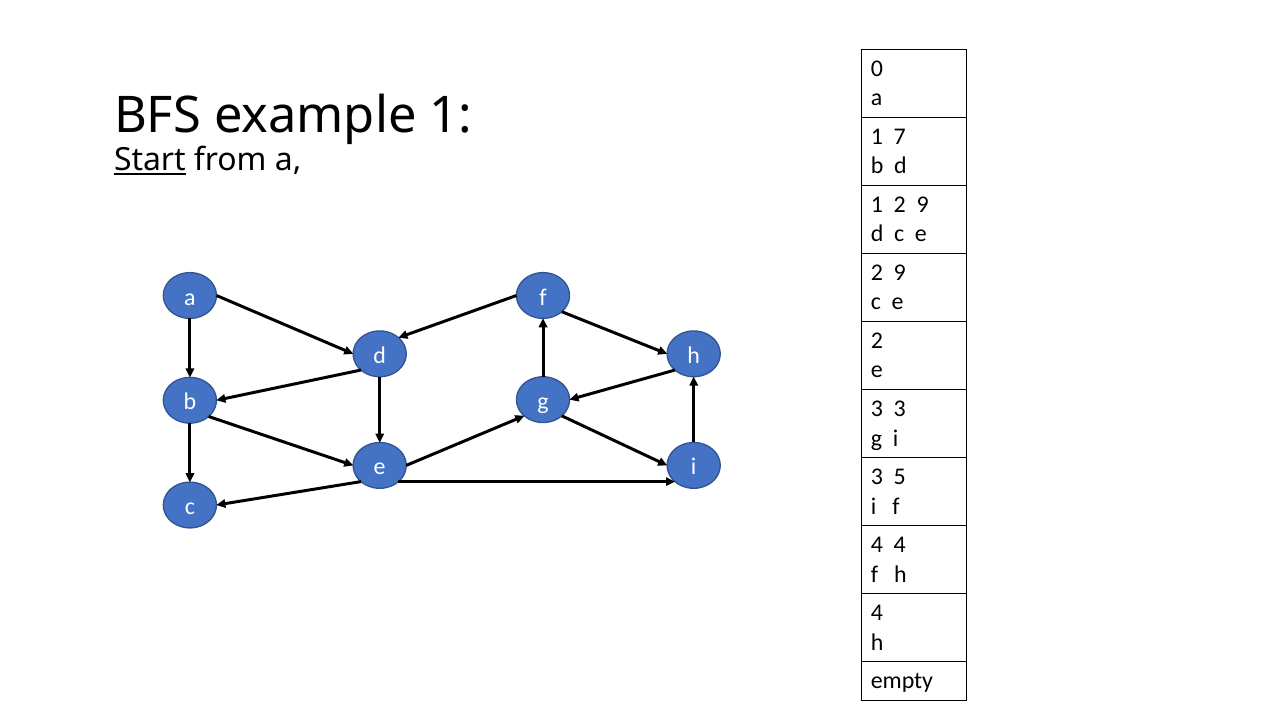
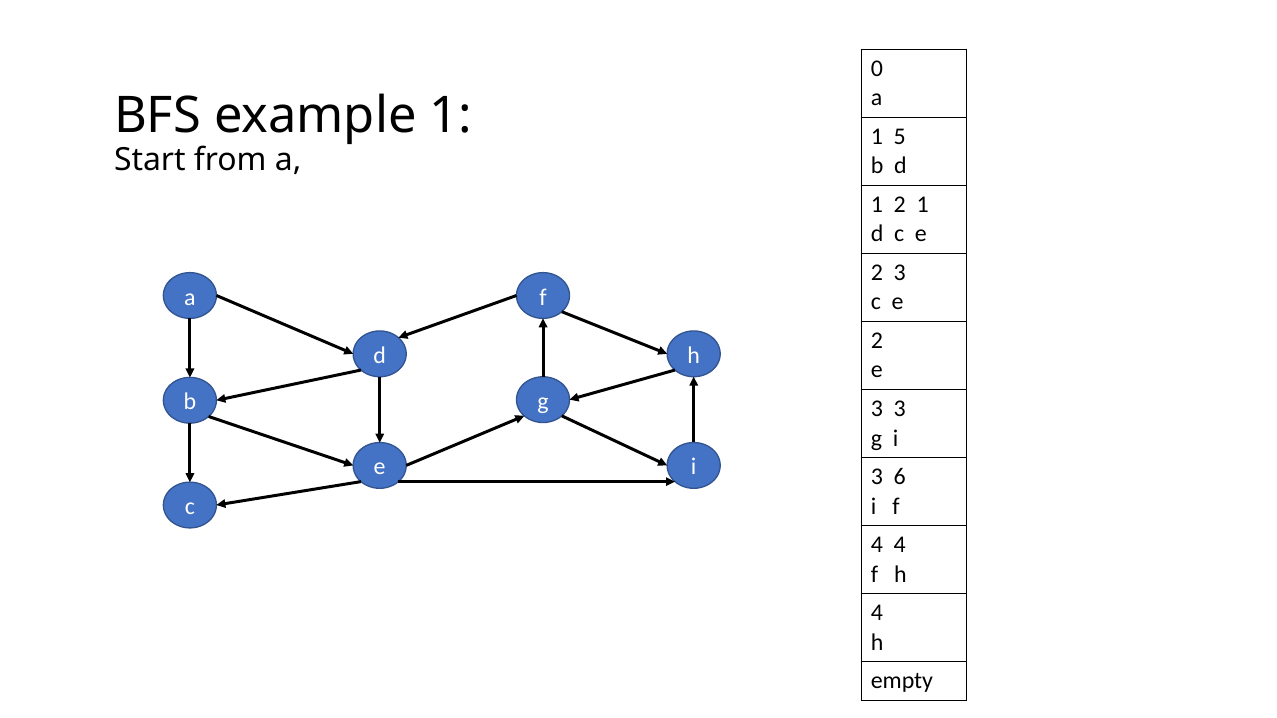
7: 7 -> 5 (900, 137)
Start underline: present -> none (150, 160)
1 2 9: 9 -> 1 (923, 205)
9: 9 -> 3 (900, 273)
5: 5 -> 6 (900, 477)
